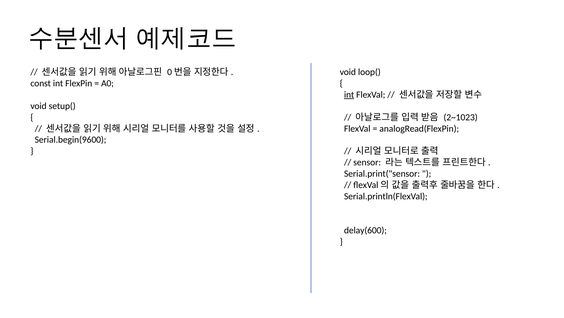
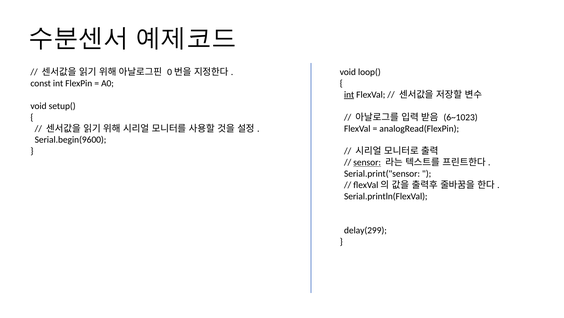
2~1023: 2~1023 -> 6~1023 (461, 117)
sensor underline: none -> present (367, 162)
delay(600: delay(600 -> delay(299 (365, 230)
